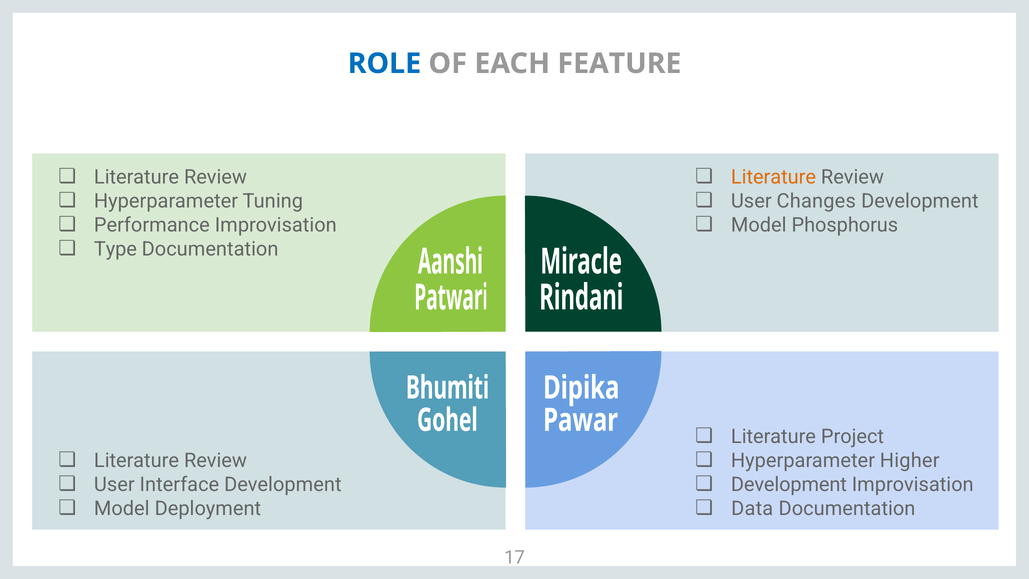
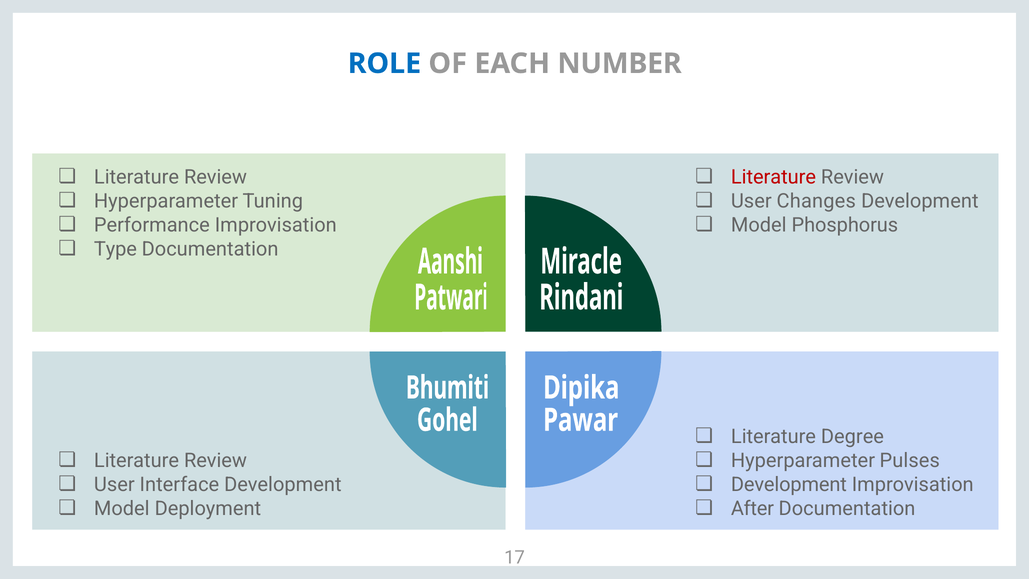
FEATURE: FEATURE -> NUMBER (620, 64)
Literature colour: orange -> red (773, 177)
Project: Project -> Degree (852, 437)
Higher: Higher -> Pulses (910, 461)
Data: Data -> After (752, 509)
